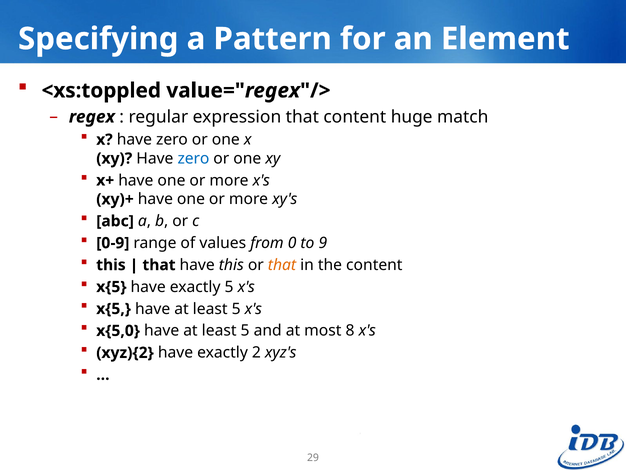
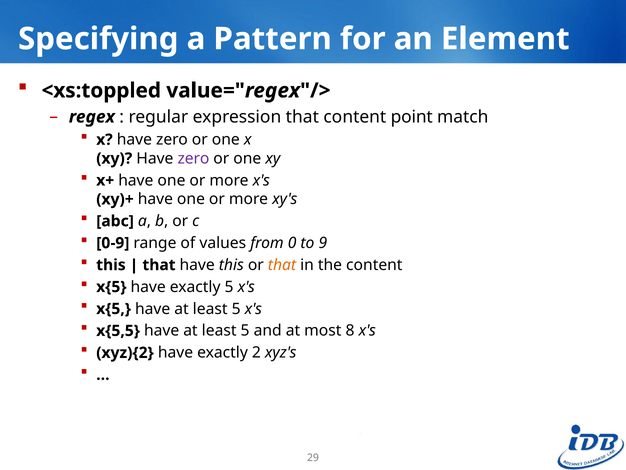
huge: huge -> point (412, 117)
zero colour: blue -> purple (193, 158)
x{5,0: x{5,0 -> x{5,5 (118, 330)
